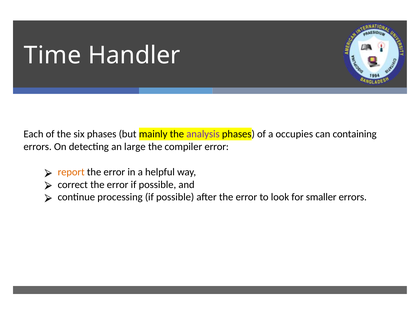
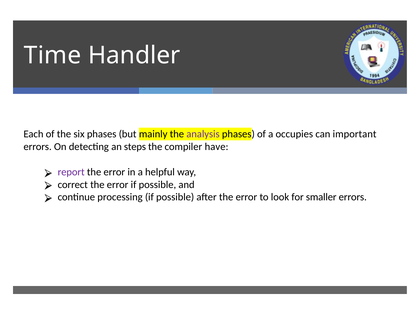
containing: containing -> important (355, 134)
large: large -> steps (135, 147)
compiler error: error -> have (217, 147)
report colour: orange -> purple (71, 172)
